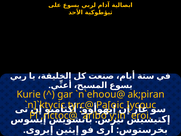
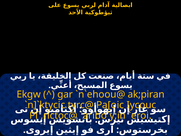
Kurie: Kurie -> Ekgw (29, 94)
